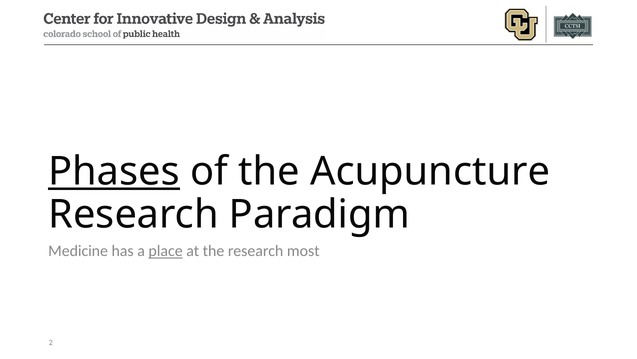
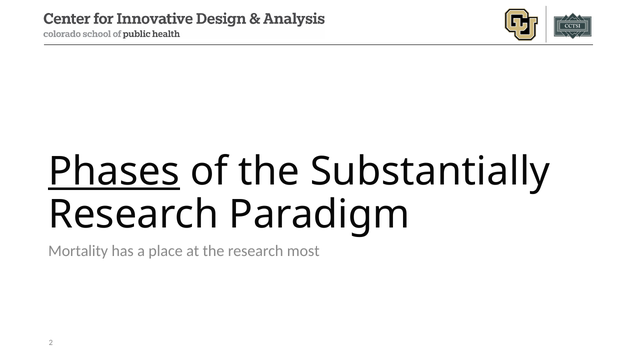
Acupuncture: Acupuncture -> Substantially (430, 171)
Medicine: Medicine -> Mortality (78, 251)
place underline: present -> none (166, 251)
